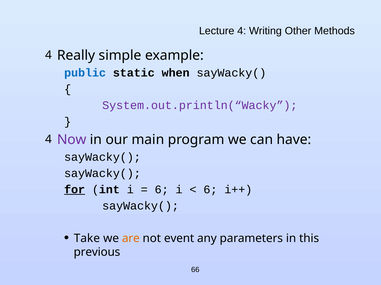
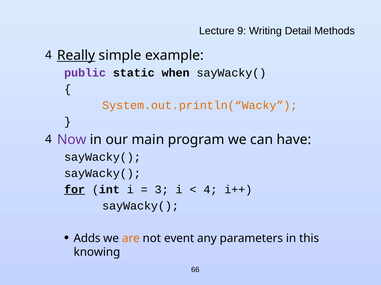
Lecture 4: 4 -> 9 (242, 31)
Other: Other -> Detail (298, 31)
Really underline: none -> present (76, 56)
public colour: blue -> purple (85, 73)
System.out.println(“Wacky colour: purple -> orange (200, 106)
6: 6 -> 3 (162, 190)
6: 6 -> 4 (210, 190)
Take: Take -> Adds (87, 239)
previous: previous -> knowing (97, 253)
